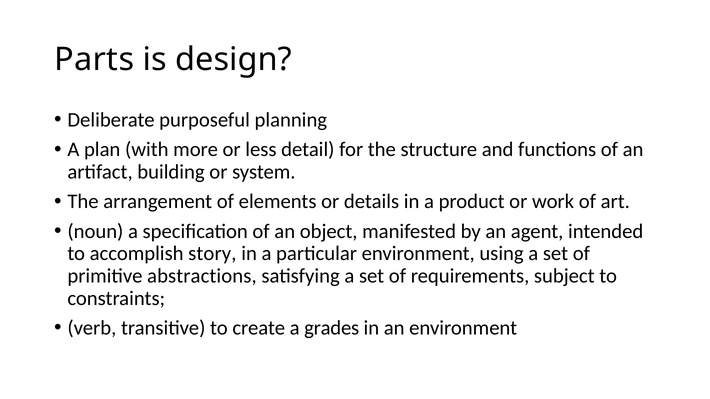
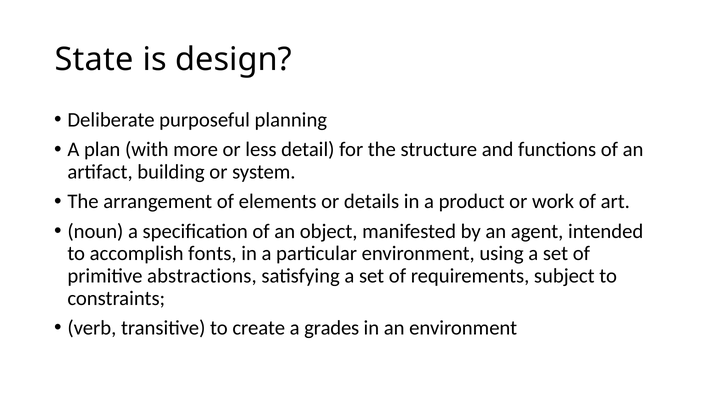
Parts: Parts -> State (94, 60)
story: story -> fonts (212, 254)
